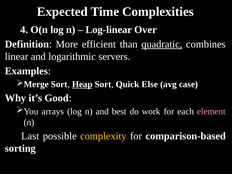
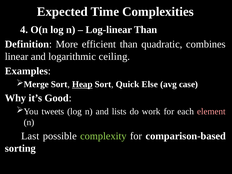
Log-linear Over: Over -> Than (146, 30)
quadratic underline: present -> none (162, 44)
servers: servers -> ceiling (114, 57)
arrays: arrays -> tweets (53, 111)
best: best -> lists (119, 111)
complexity colour: yellow -> light green (103, 136)
